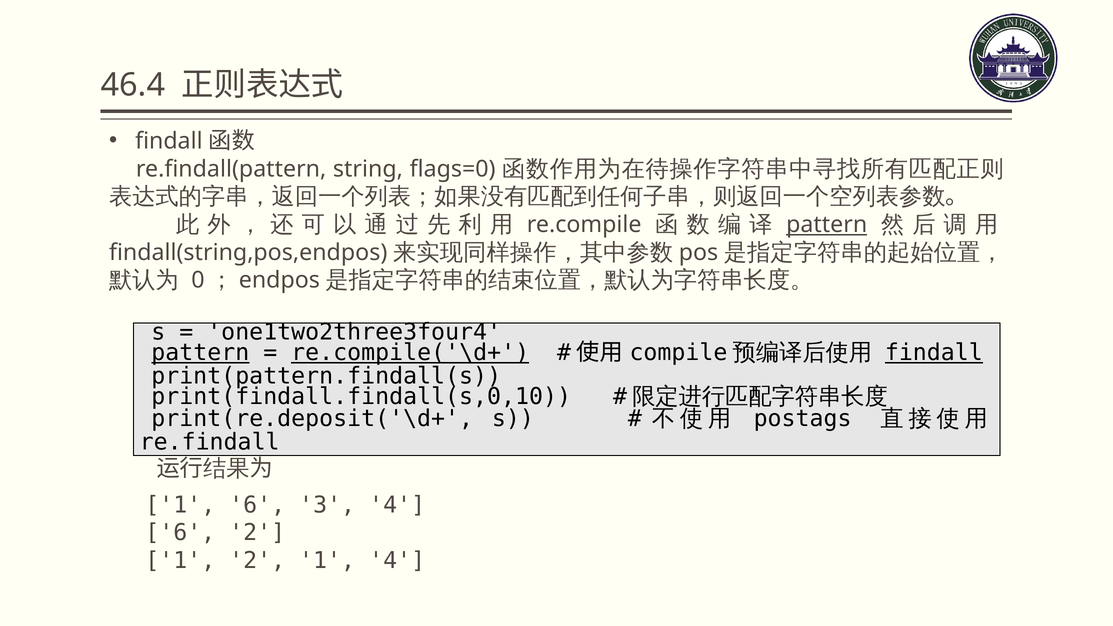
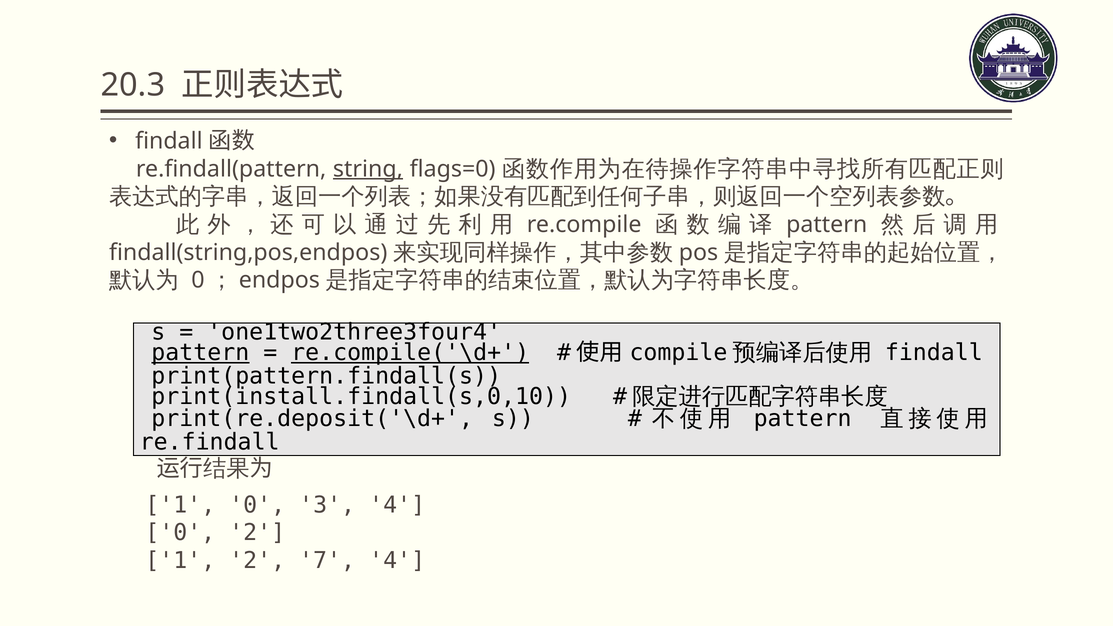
46.4: 46.4 -> 20.3 (133, 85)
string underline: none -> present (368, 169)
pattern underline: present -> none (827, 225)
findall underline: present -> none (934, 353)
print(findall.findall(s,0,10: print(findall.findall(s,0,10 -> print(install.findall(s,0,10 (361, 397)
postags: postags -> pattern (803, 419)
1 6: 6 -> 0 (257, 505)
6: 6 -> 0 (180, 533)
1 2 1: 1 -> 7 (327, 561)
